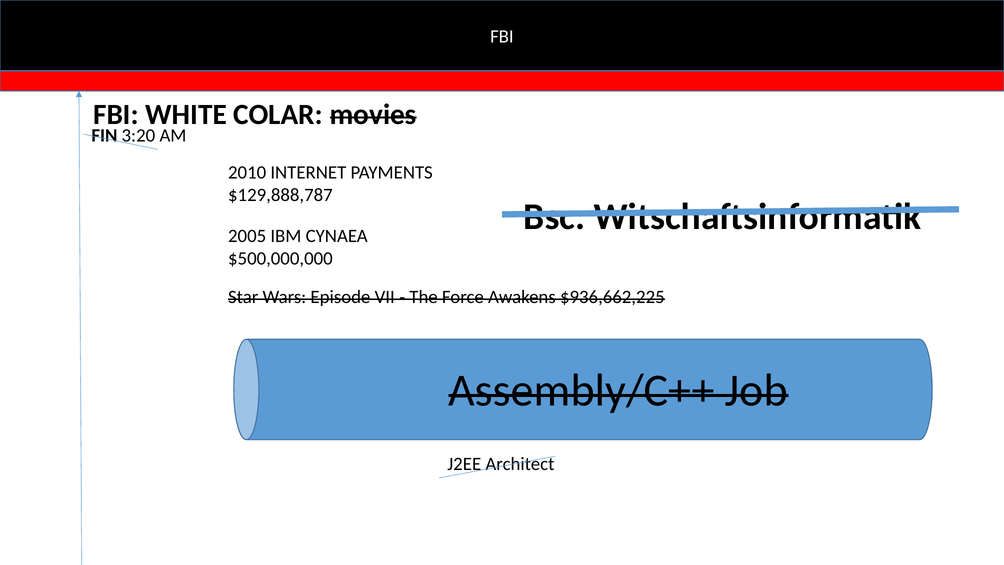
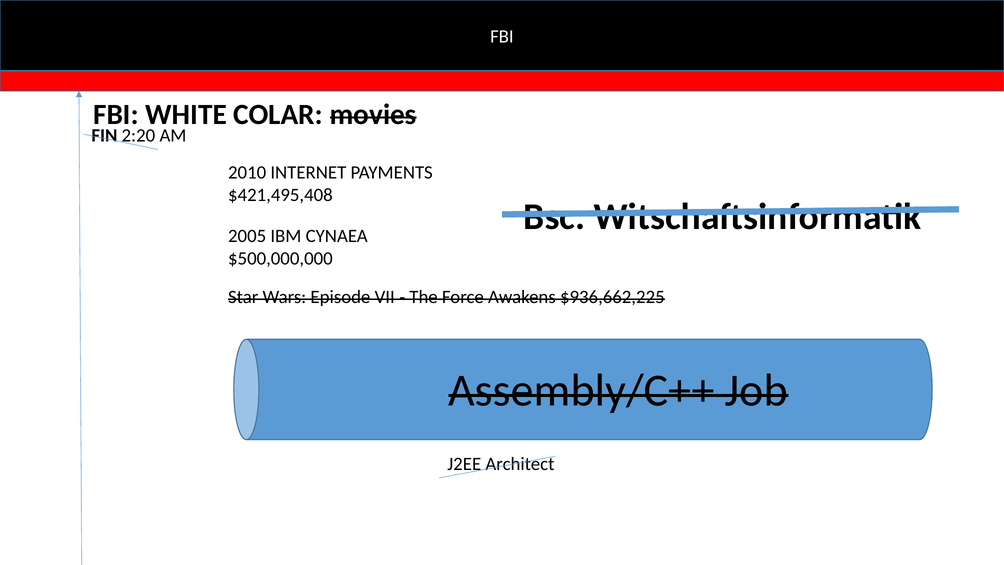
3:20: 3:20 -> 2:20 (138, 135)
$129,888,787: $129,888,787 -> $421,495,408 (280, 195)
